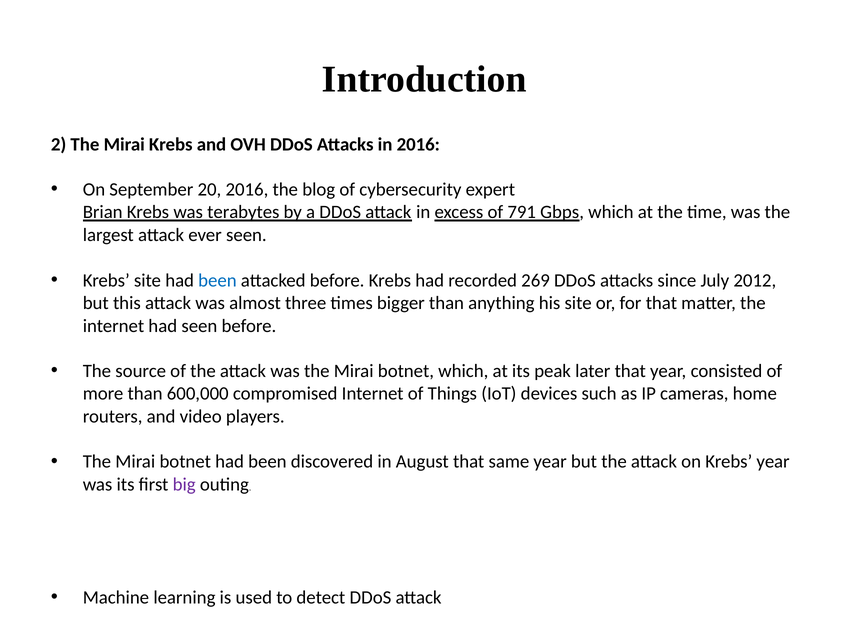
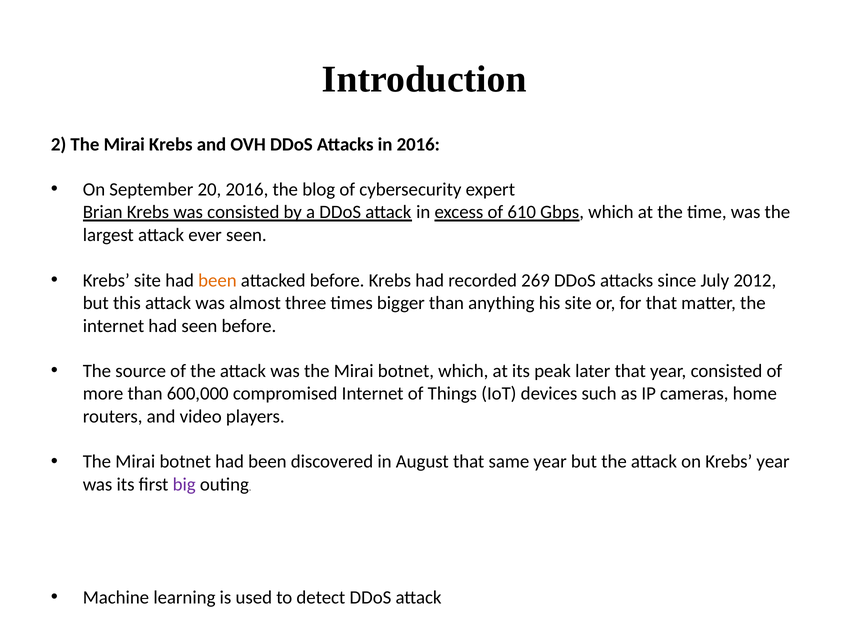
was terabytes: terabytes -> consisted (243, 212)
791: 791 -> 610 (522, 212)
been colour: blue -> orange (217, 280)
